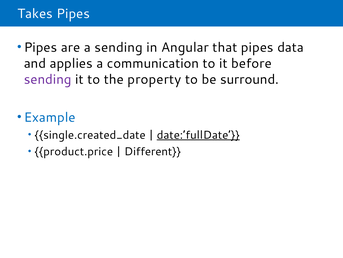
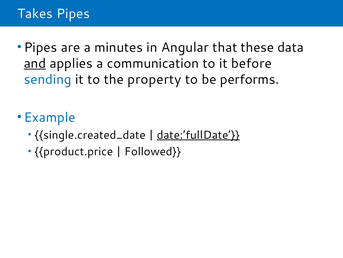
a sending: sending -> minutes (119, 47)
that pipes: pipes -> these (257, 47)
and underline: none -> present (35, 63)
sending colour: purple -> blue (48, 79)
surround: surround -> performs (250, 79)
Different: Different -> Followed (153, 151)
